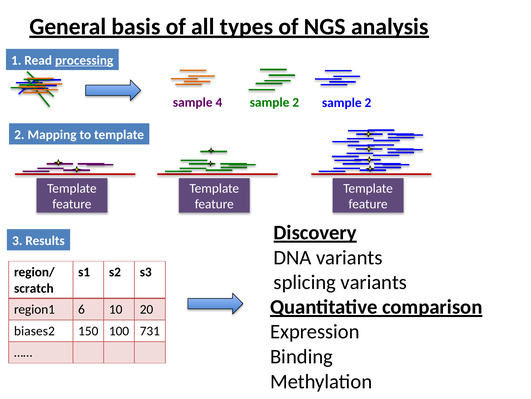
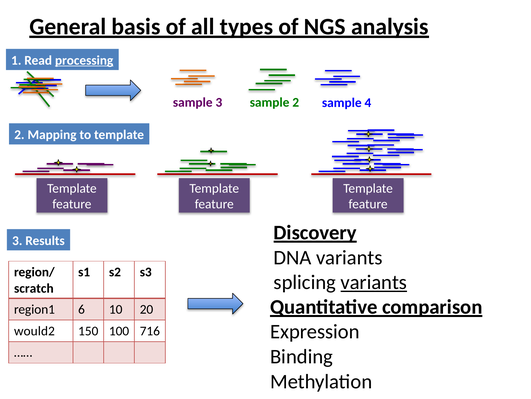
sample 4: 4 -> 3 (219, 102)
2 sample 2: 2 -> 4 (368, 103)
variants underline: none -> present (374, 282)
biases2: biases2 -> would2 (34, 330)
731: 731 -> 716 (150, 330)
